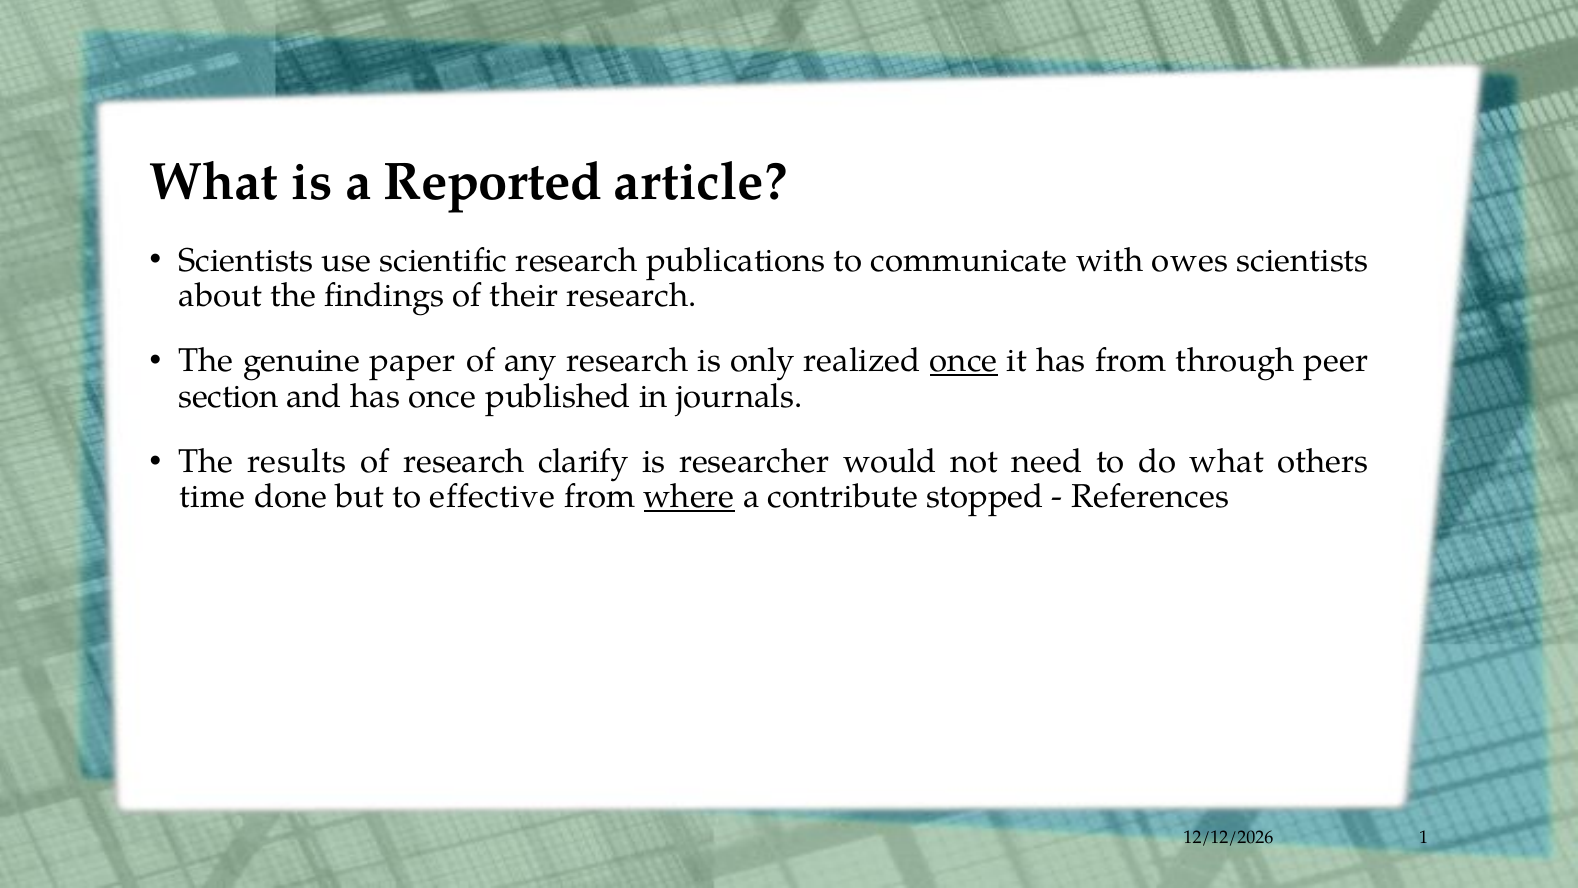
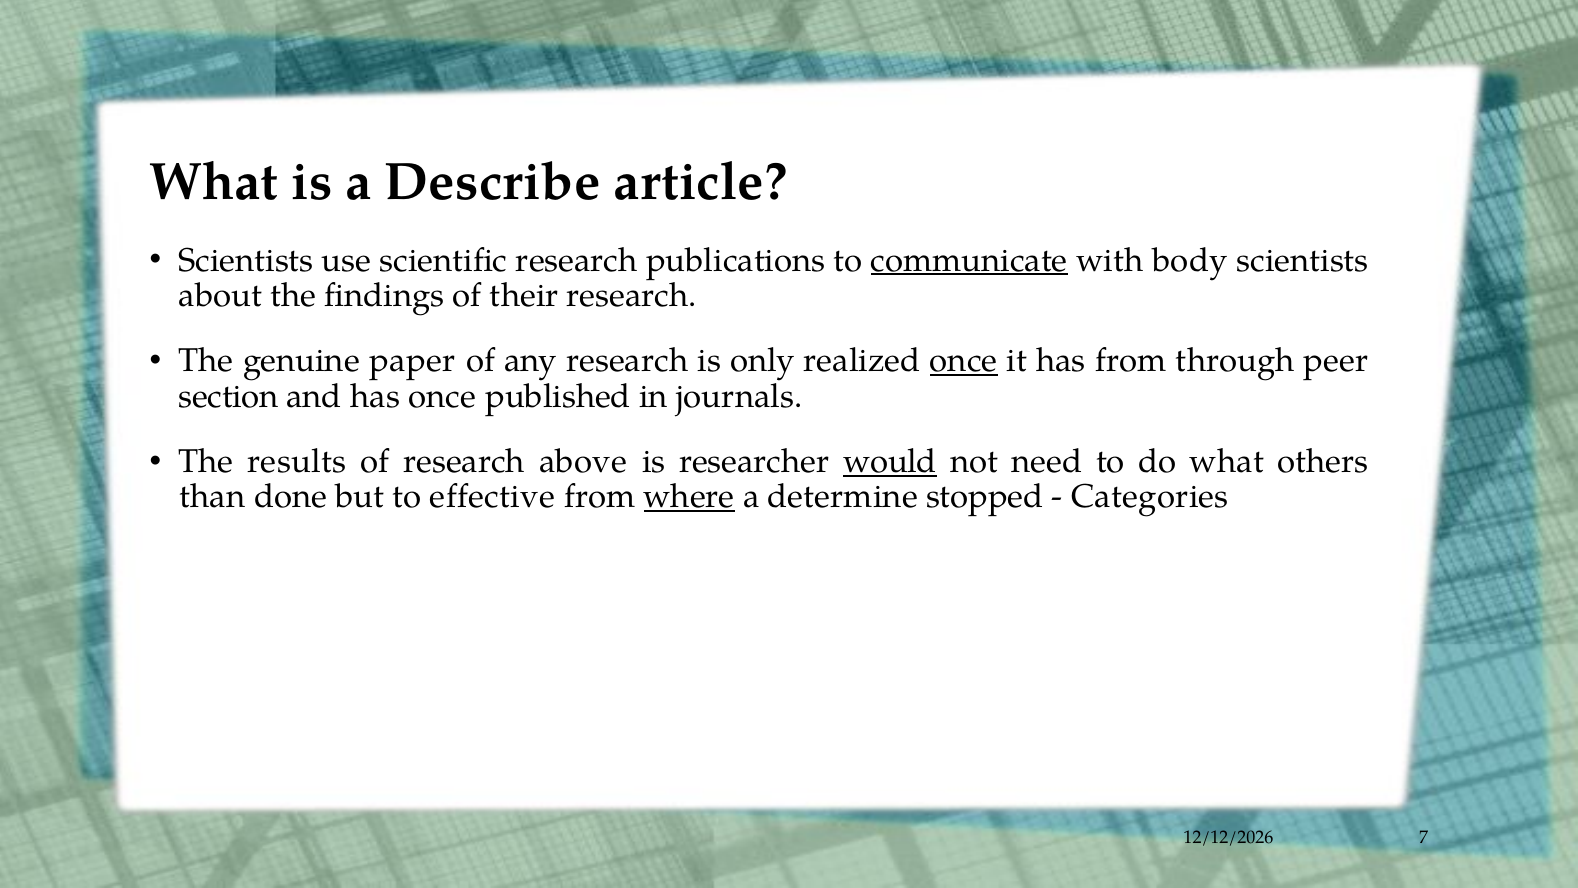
Reported: Reported -> Describe (493, 182)
communicate underline: none -> present (969, 260)
owes: owes -> body (1190, 260)
clarify: clarify -> above (583, 461)
would underline: none -> present (890, 461)
time: time -> than (212, 497)
contribute: contribute -> determine (843, 497)
References: References -> Categories (1150, 497)
1: 1 -> 7 (1424, 838)
